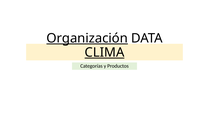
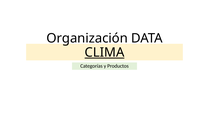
Organización underline: present -> none (87, 38)
